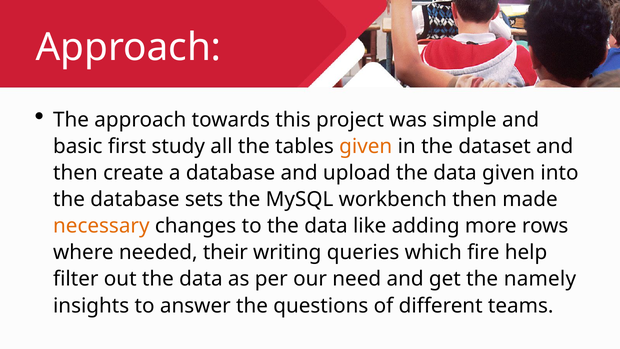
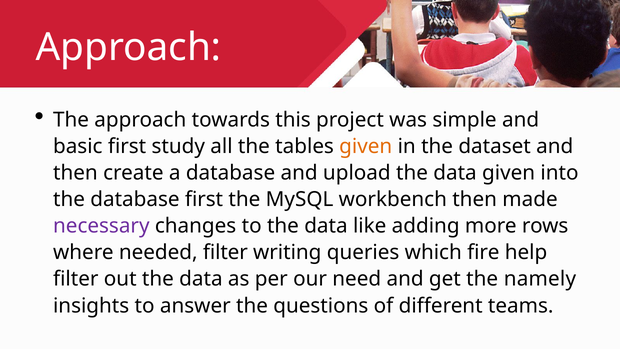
database sets: sets -> first (204, 199)
necessary colour: orange -> purple (101, 226)
needed their: their -> filter (225, 252)
